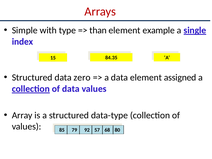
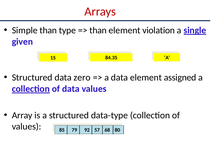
Simple with: with -> than (48, 30)
example: example -> violation (159, 30)
index: index -> given (22, 42)
